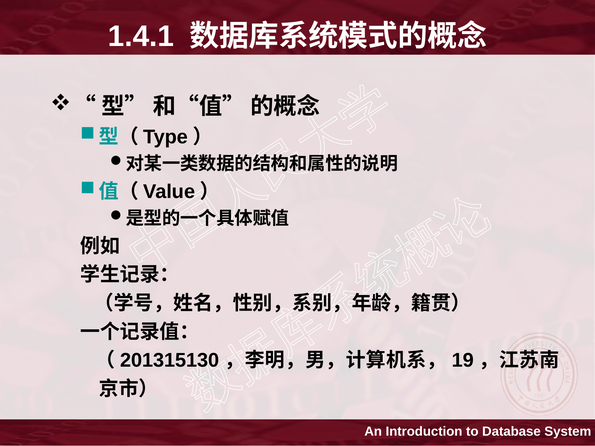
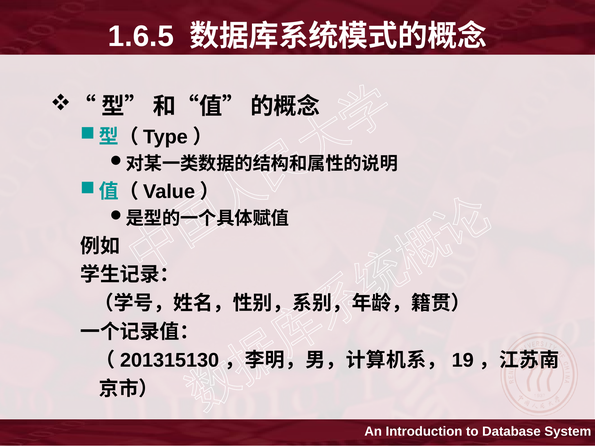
1.4.1: 1.4.1 -> 1.6.5 (141, 37)
